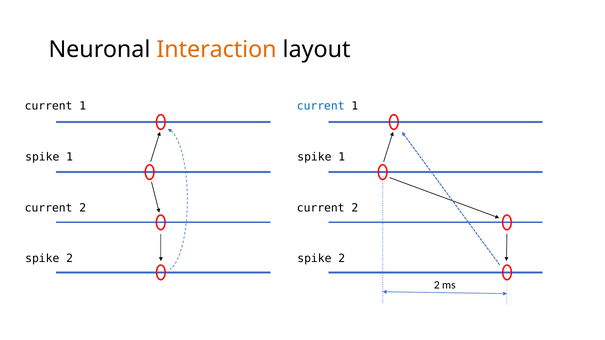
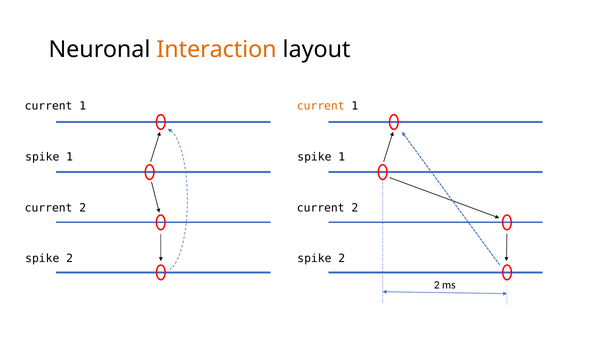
current colour: blue -> orange (321, 106)
